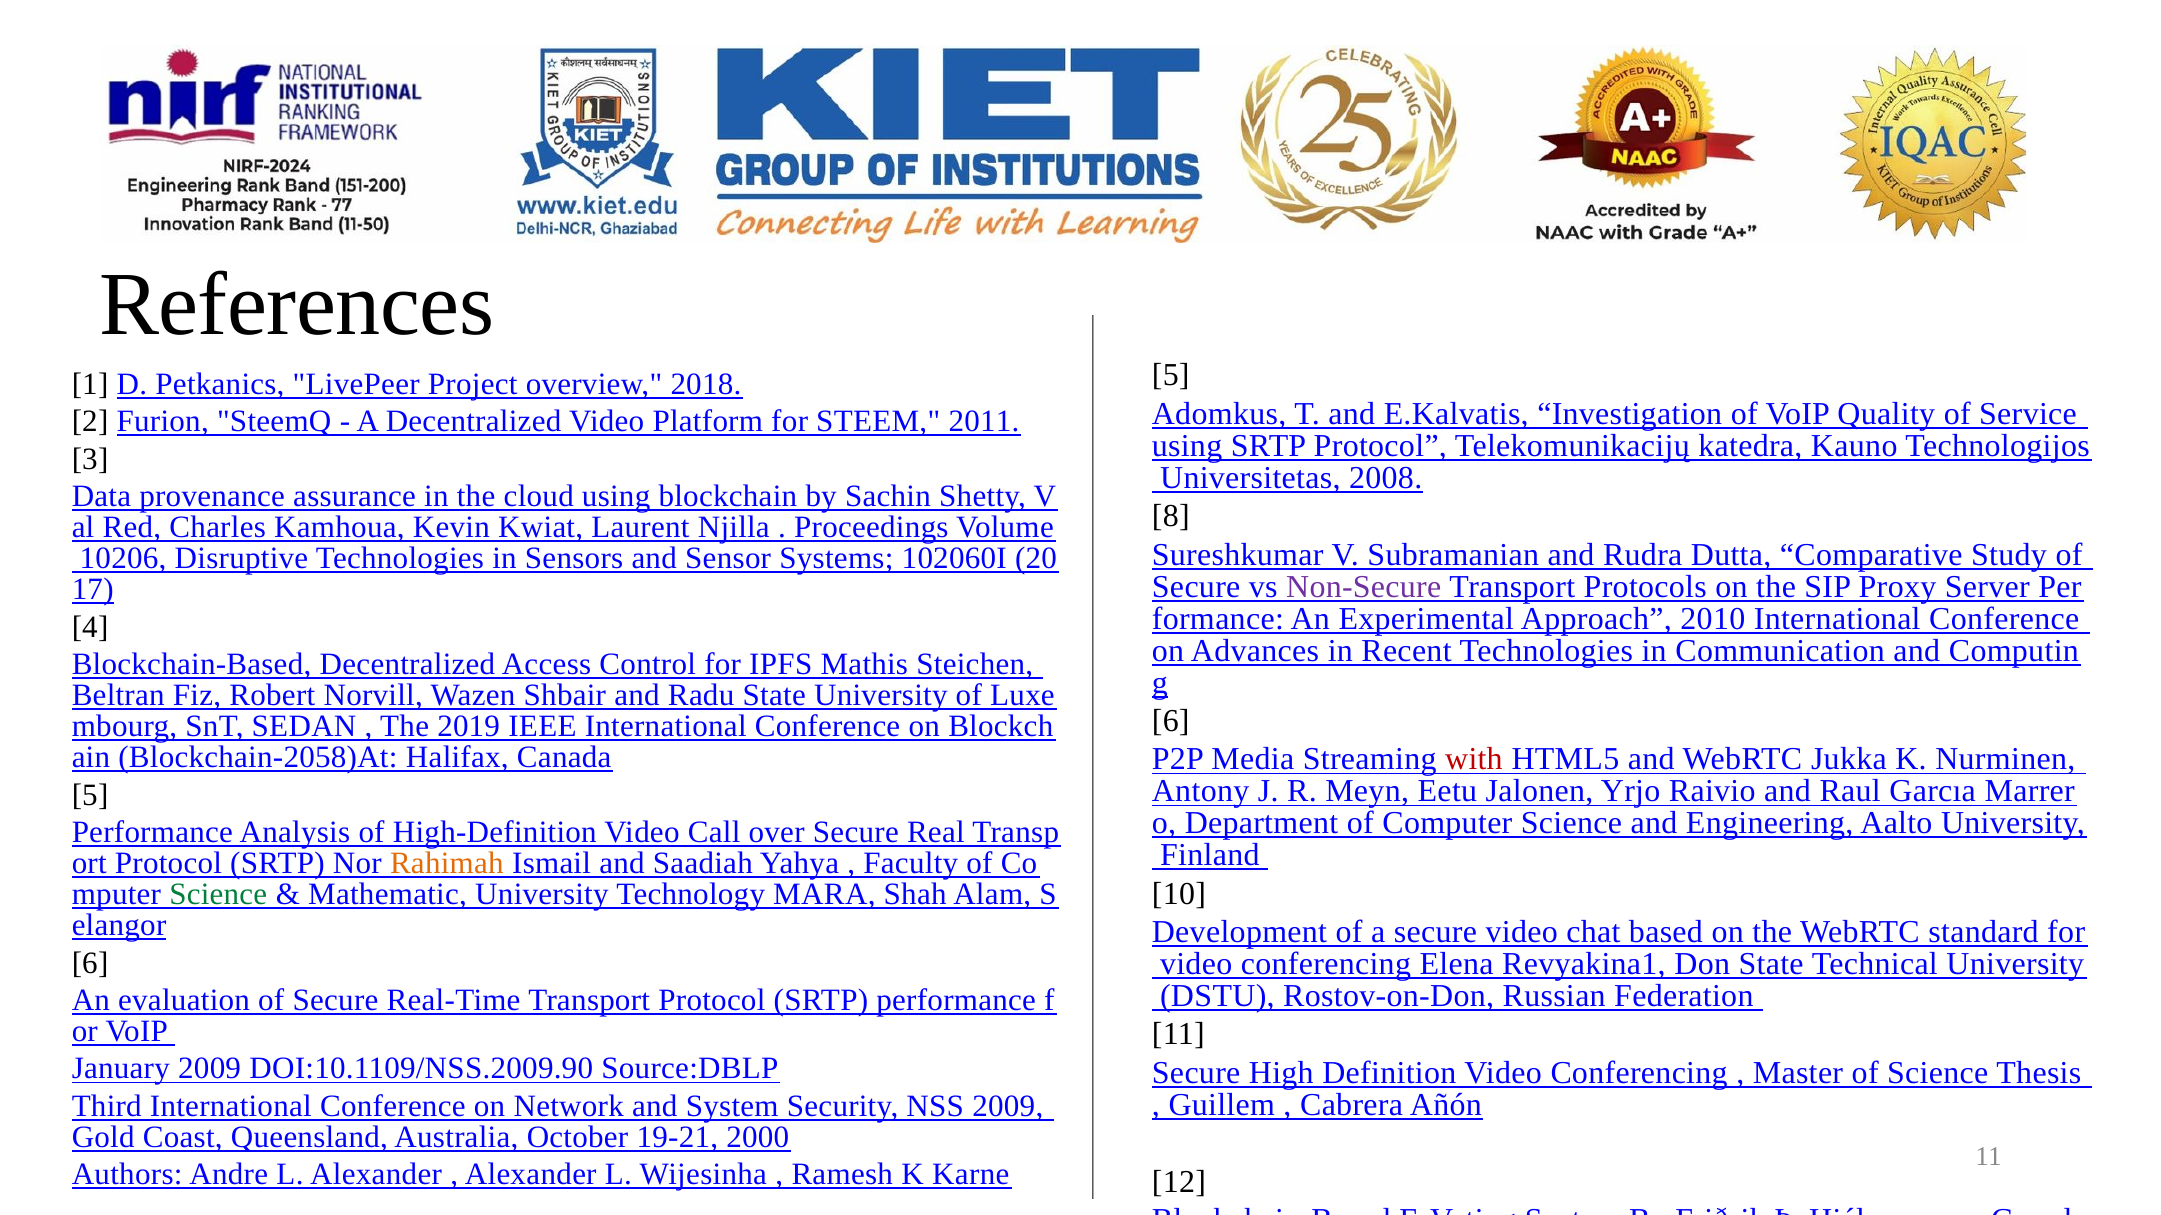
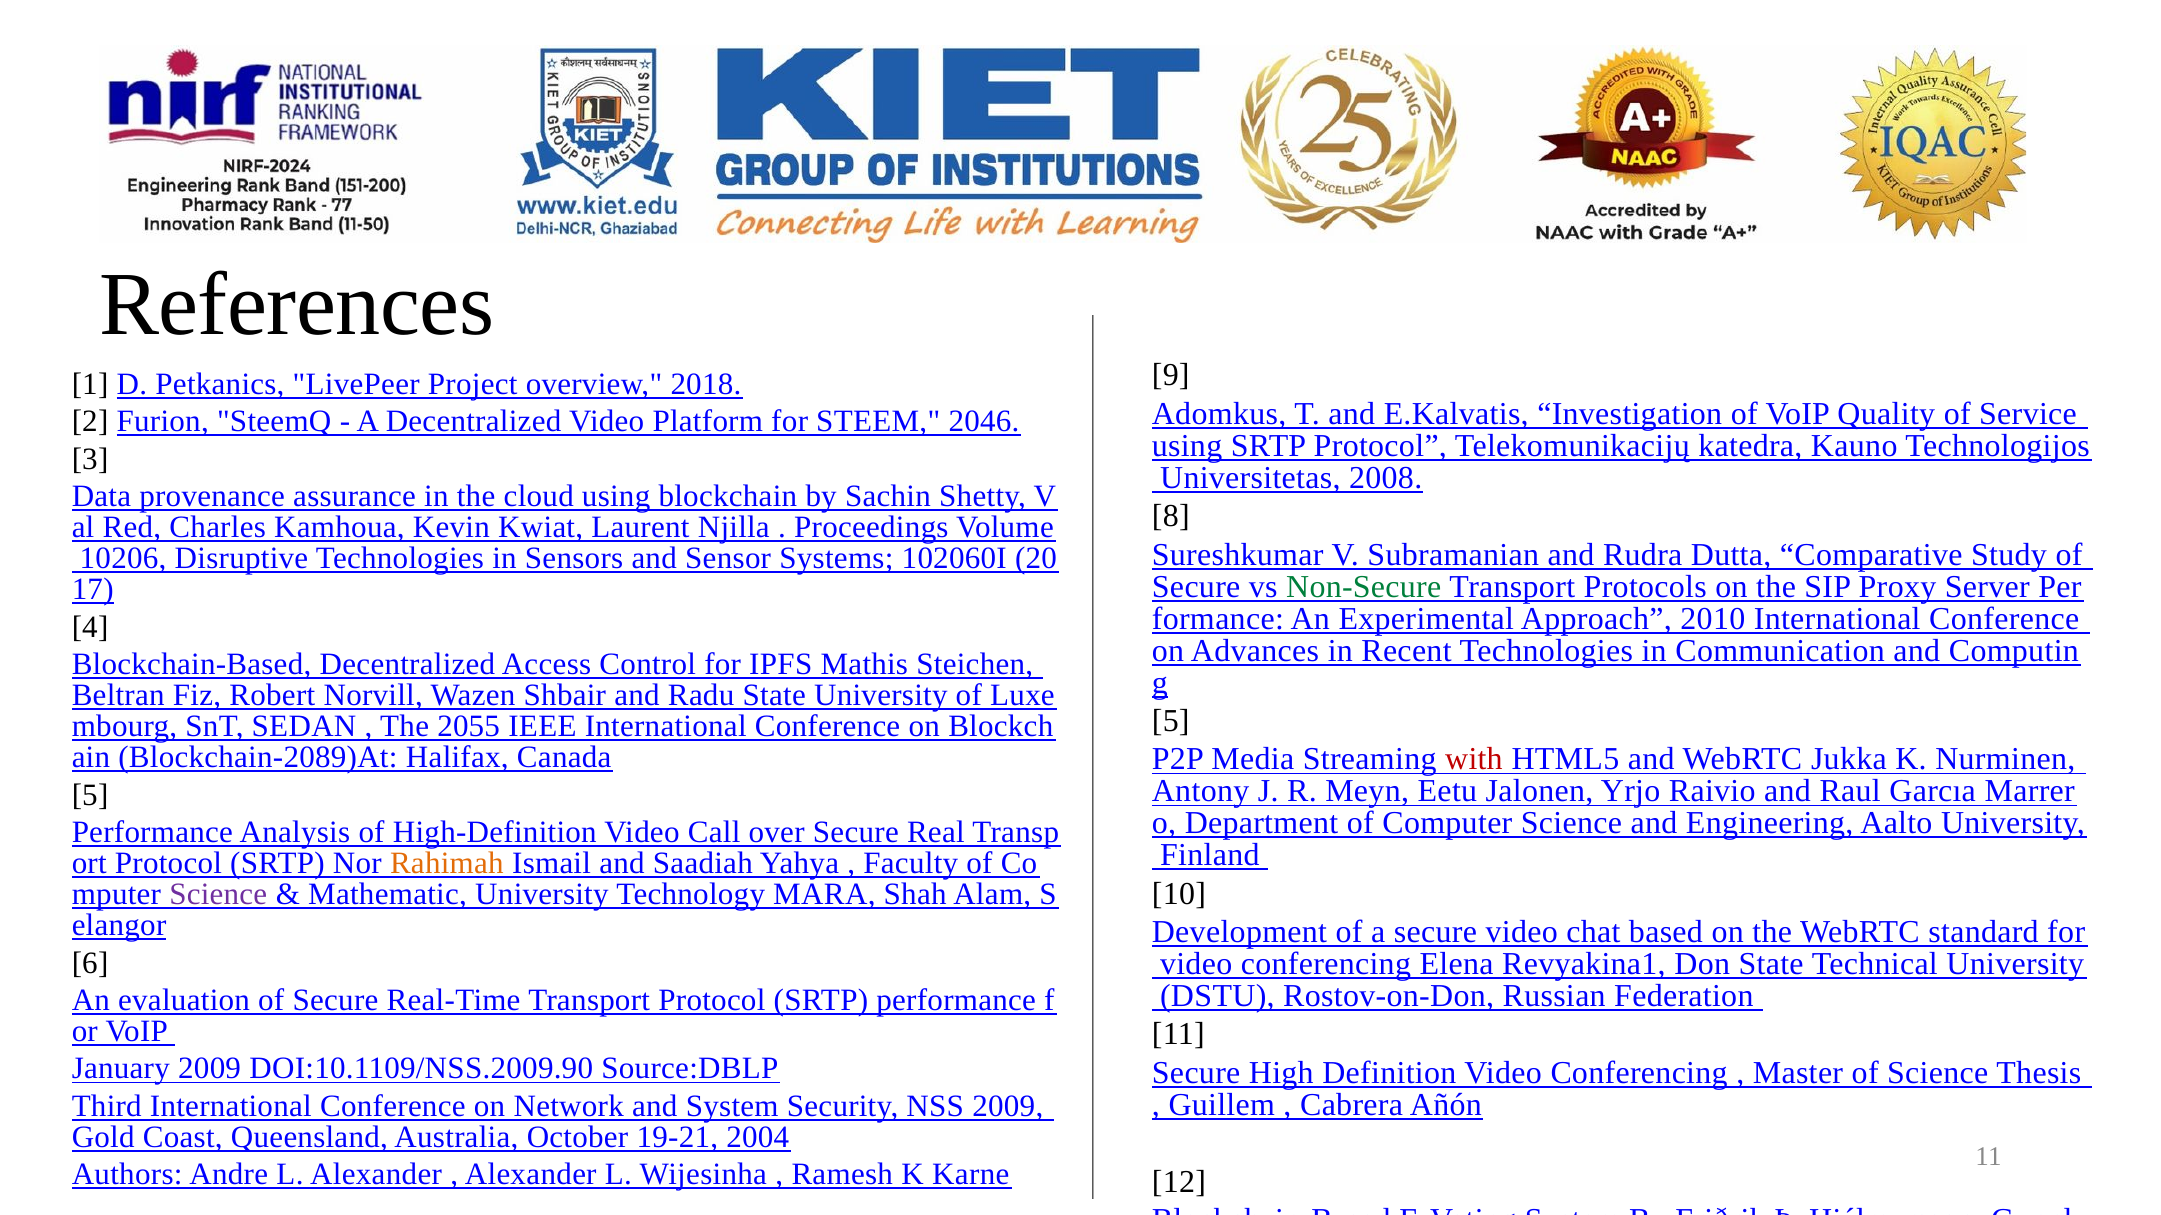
5: 5 -> 9 (1171, 376)
2011: 2011 -> 2046 (984, 422)
Non-Secure colour: purple -> green (1364, 587)
6: 6 -> 5 (1171, 721)
2019: 2019 -> 2055 (469, 727)
Blockchain-2058)At: Blockchain-2058)At -> Blockchain-2089)At (258, 758)
Science colour: green -> purple (218, 895)
2000: 2000 -> 2004 (758, 1138)
